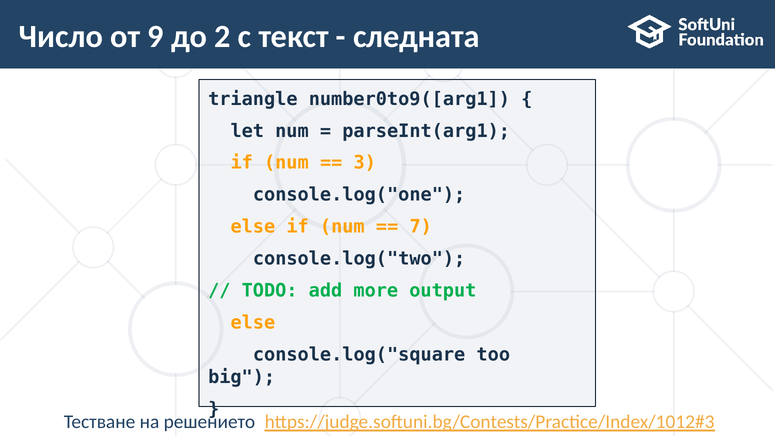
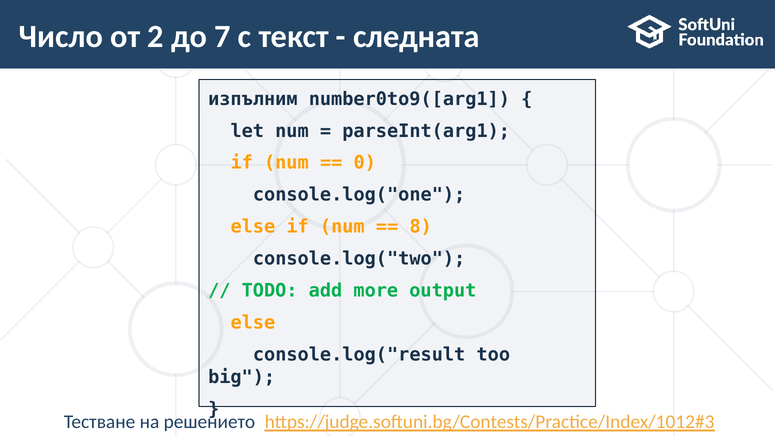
9: 9 -> 2 (156, 37)
2: 2 -> 7 (222, 37)
triangle: triangle -> изпълним (253, 99)
3: 3 -> 0 (365, 163)
7: 7 -> 8 (421, 227)
console.log("square: console.log("square -> console.log("result (359, 355)
